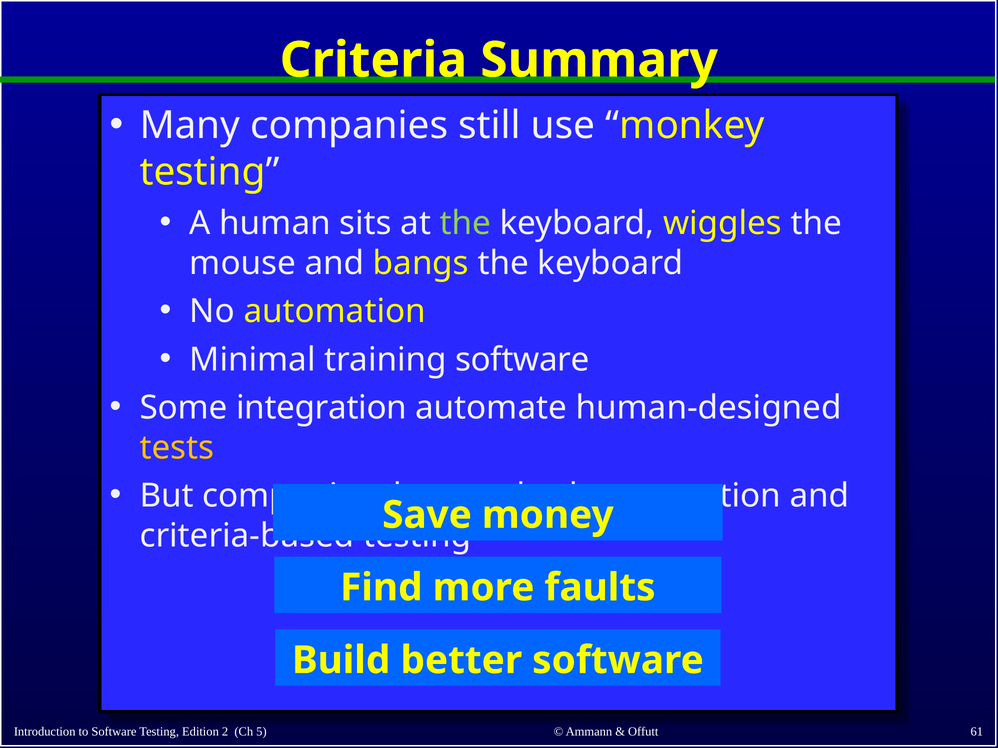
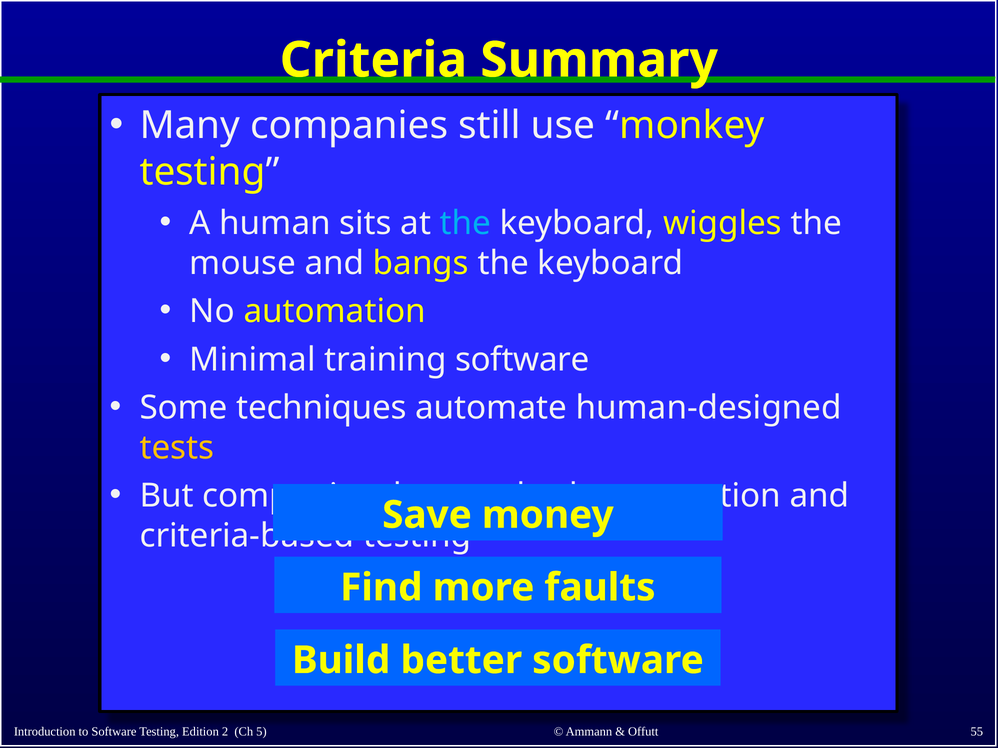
the colour: light green -> light blue (465, 223)
integration: integration -> techniques (322, 408)
61: 61 -> 55 (977, 732)
